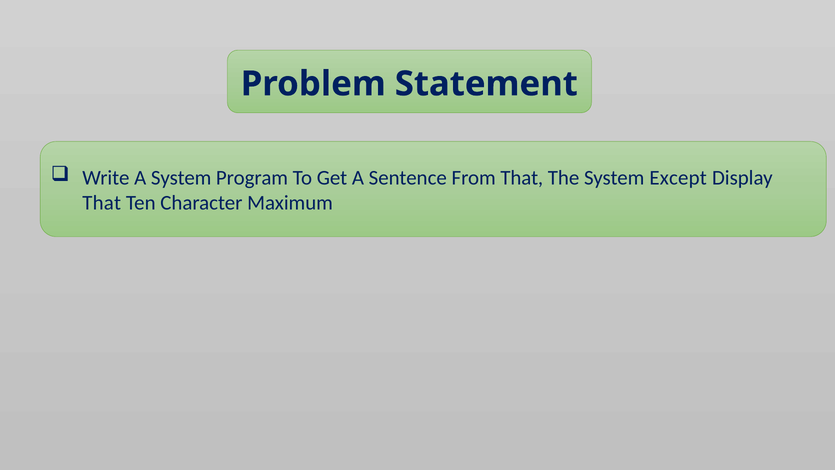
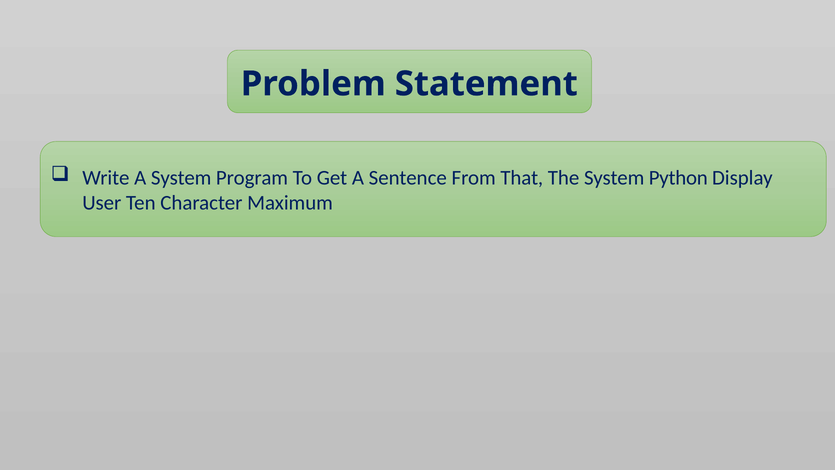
Except: Except -> Python (678, 178)
That: That -> User (102, 203)
